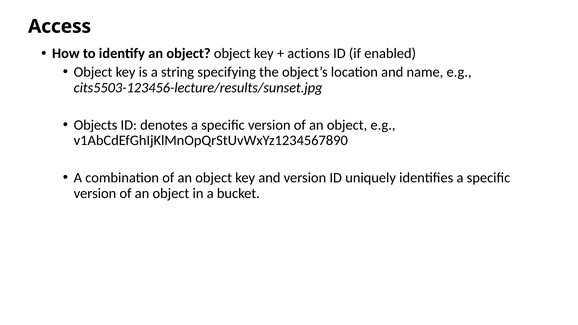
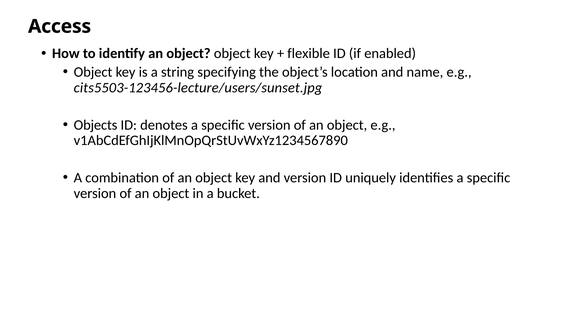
actions: actions -> flexible (309, 54)
cits5503-123456-lecture/results/sunset.jpg: cits5503-123456-lecture/results/sunset.jpg -> cits5503-123456-lecture/users/sunset.jpg (198, 88)
